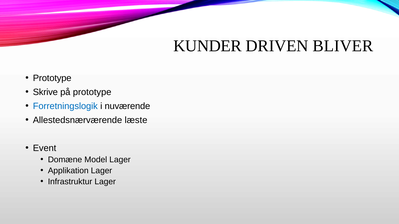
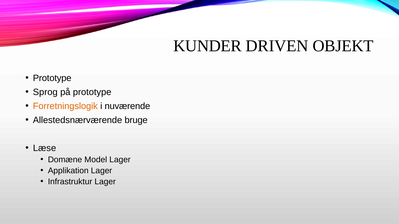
BLIVER: BLIVER -> OBJEKT (343, 46)
Skrive: Skrive -> Sprog (45, 92)
Forretningslogik colour: blue -> orange (65, 106)
læste: læste -> bruge (136, 120)
Event: Event -> Læse (45, 148)
